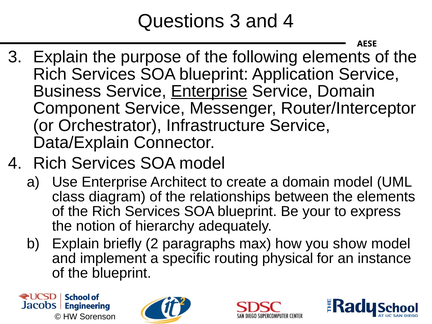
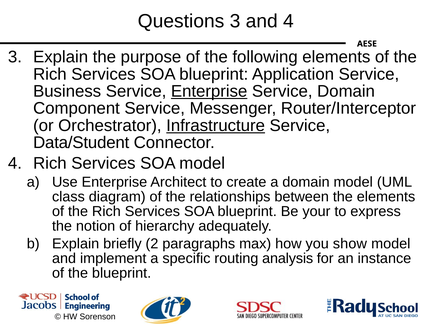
Infrastructure underline: none -> present (216, 126)
Data/Explain: Data/Explain -> Data/Student (81, 143)
physical: physical -> analysis (288, 258)
